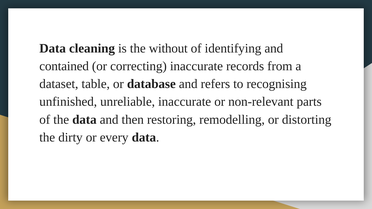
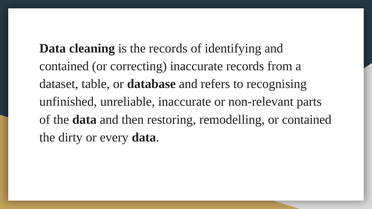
the without: without -> records (168, 48)
or distorting: distorting -> contained (307, 120)
